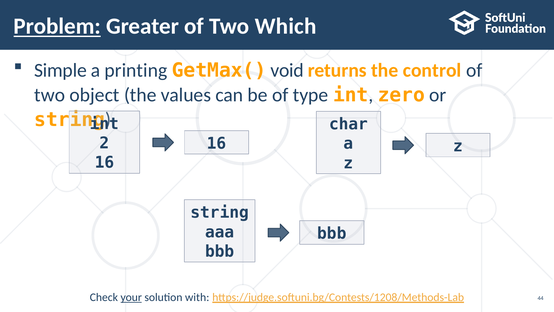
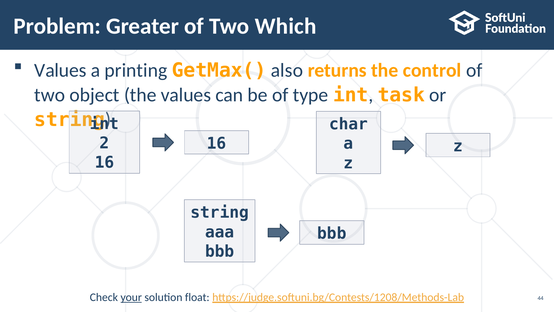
Problem underline: present -> none (57, 26)
Simple: Simple -> Values (60, 70)
void: void -> also (287, 70)
zero: zero -> task (401, 95)
with: with -> float (197, 297)
